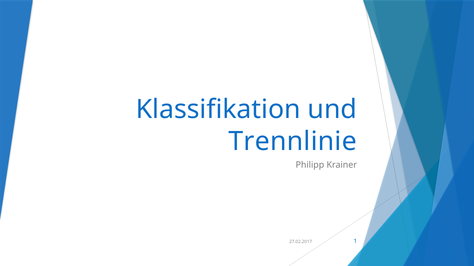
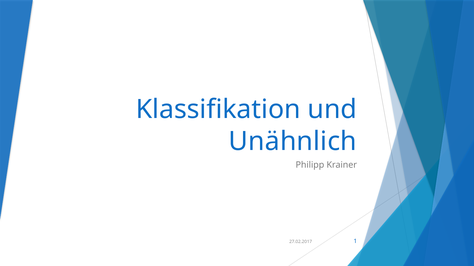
Trennlinie: Trennlinie -> Unähnlich (293, 142)
